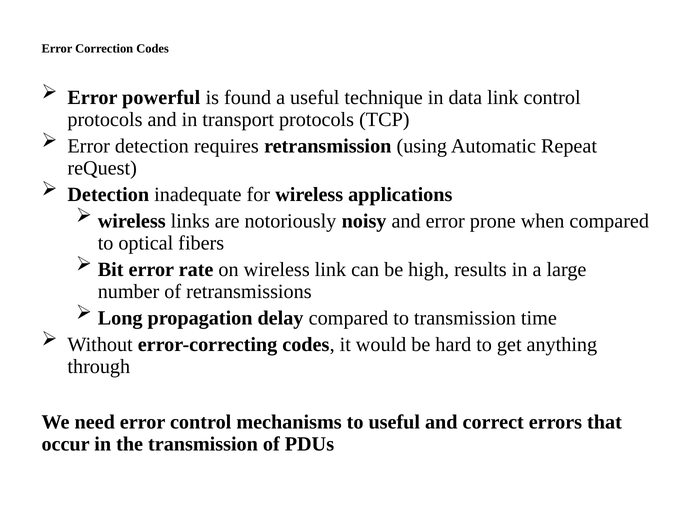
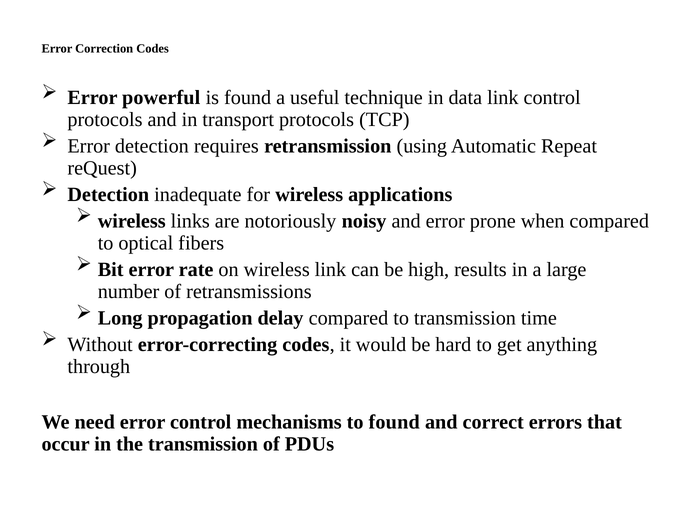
to useful: useful -> found (394, 422)
